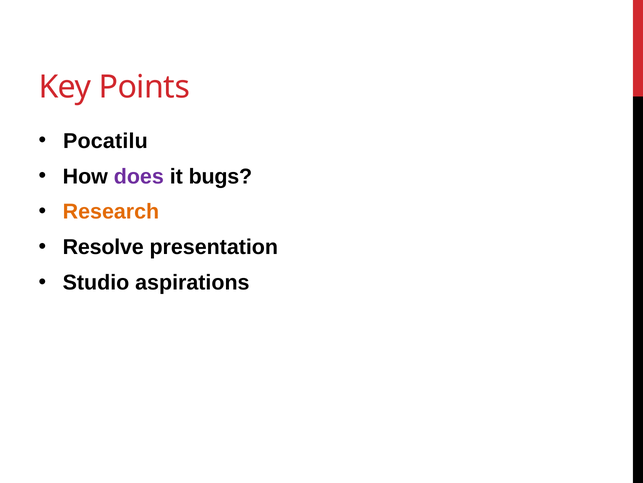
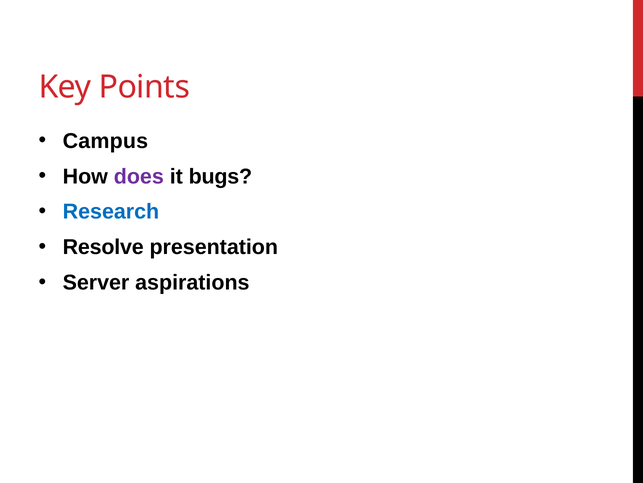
Pocatilu: Pocatilu -> Campus (105, 141)
Research colour: orange -> blue (111, 212)
Studio: Studio -> Server (96, 282)
